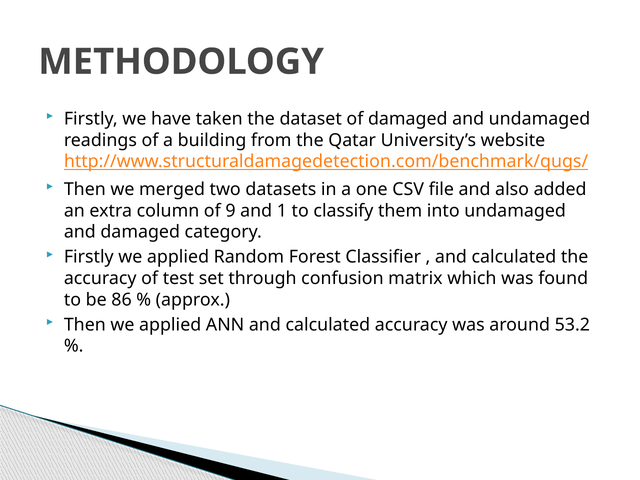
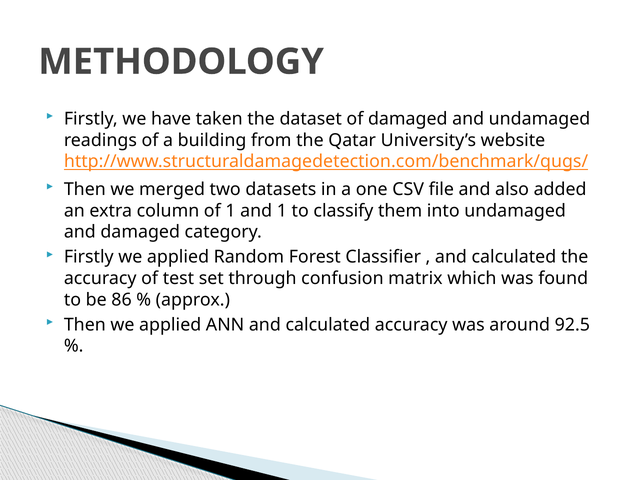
of 9: 9 -> 1 (230, 211)
53.2: 53.2 -> 92.5 (572, 325)
